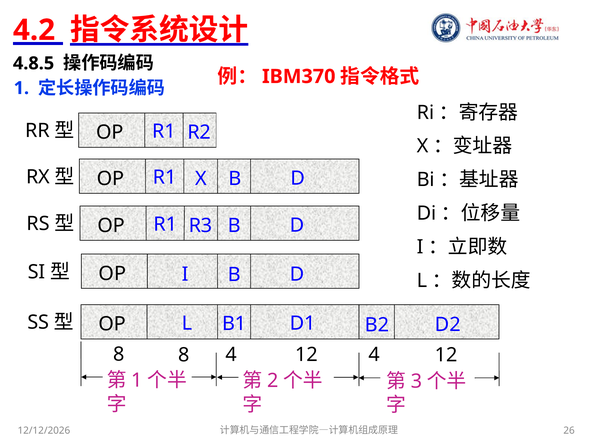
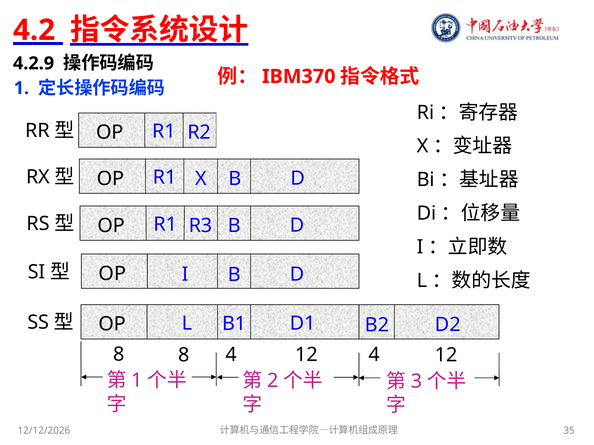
4.8.5: 4.8.5 -> 4.2.9 (34, 63)
26: 26 -> 35 (569, 431)
